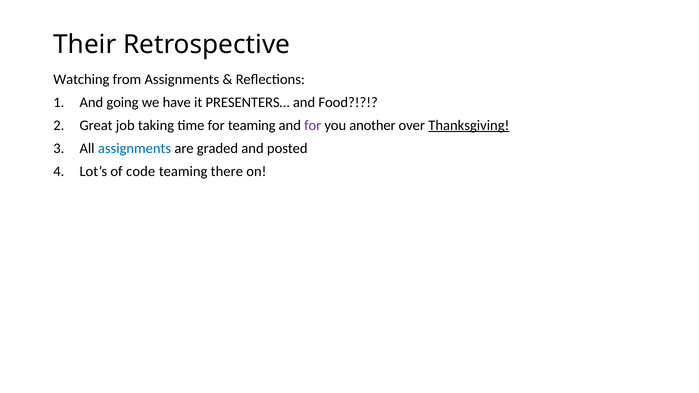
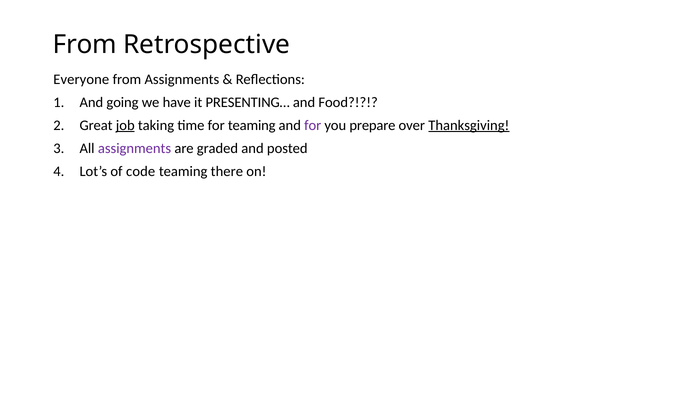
Their: Their -> From (85, 45)
Watching: Watching -> Everyone (81, 79)
PRESENTERS…: PRESENTERS… -> PRESENTING… (248, 102)
job underline: none -> present (125, 125)
another: another -> prepare (372, 125)
assignments colour: blue -> purple (135, 148)
